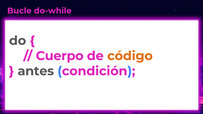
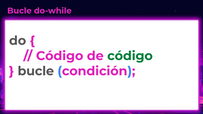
Cuerpo: Cuerpo -> Código (60, 56)
código colour: orange -> green (130, 56)
antes: antes -> bucle (36, 71)
